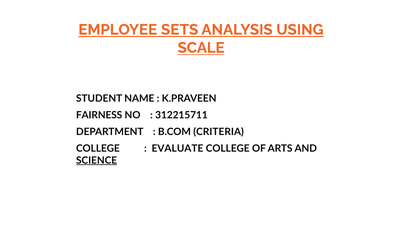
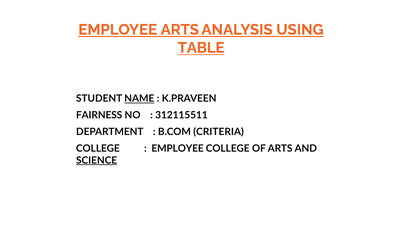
EMPLOYEE SETS: SETS -> ARTS (180, 30)
SCALE: SCALE -> TABLE (201, 48)
NAME underline: none -> present (139, 99)
312215711: 312215711 -> 312115511 (181, 115)
EVALUATE: EVALUATE -> EMPLOYEE (178, 148)
